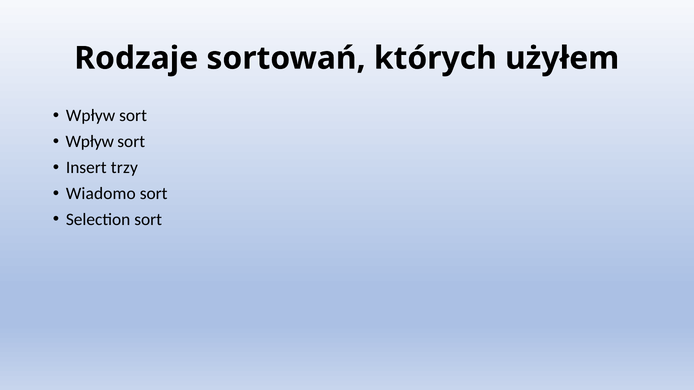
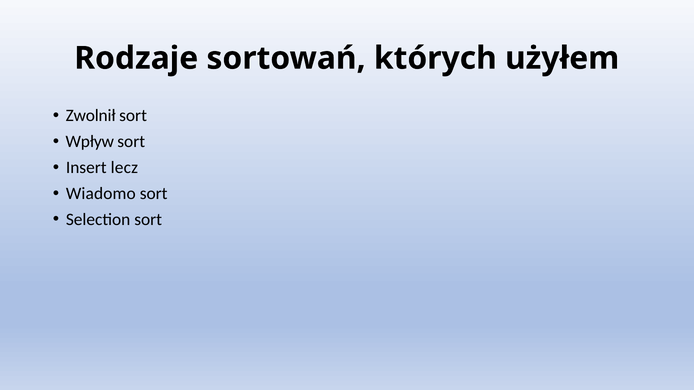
Wpływ: Wpływ -> Zwolnił (91, 116)
trzy: trzy -> lecz (124, 168)
